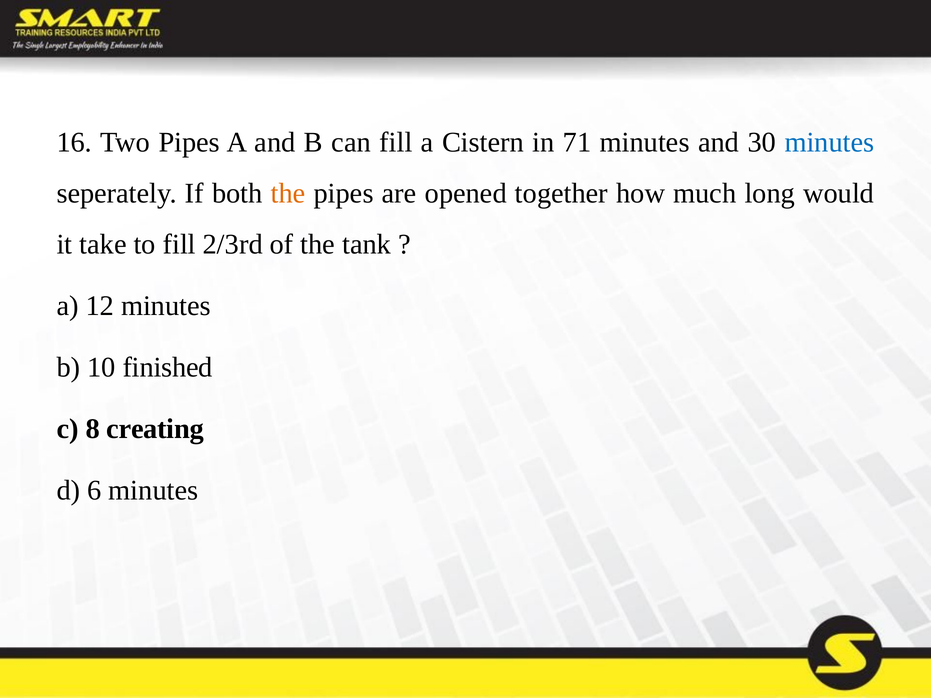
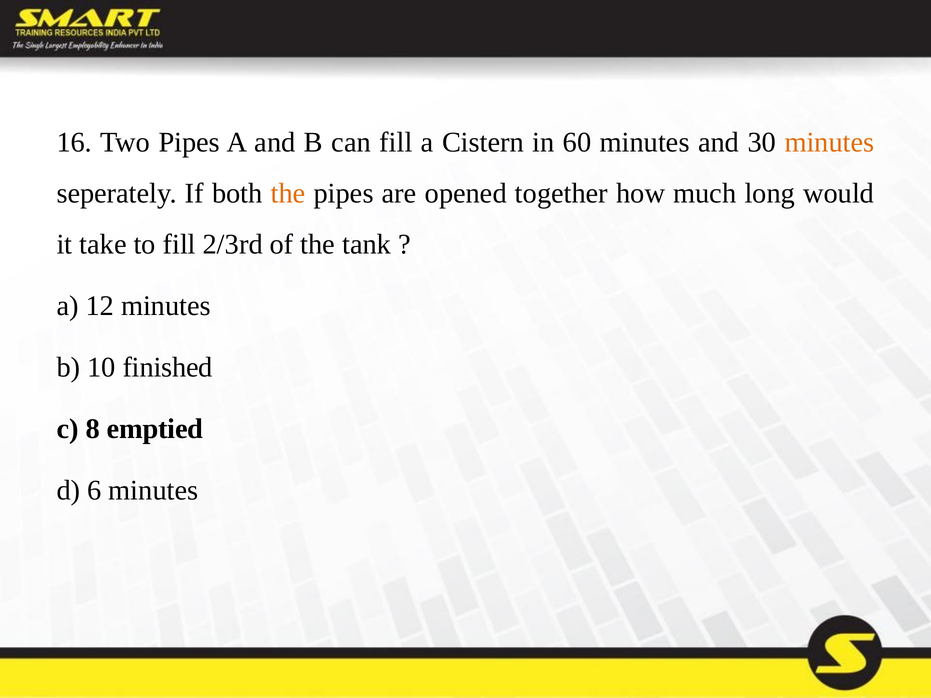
71: 71 -> 60 (577, 142)
minutes colour: blue -> orange (829, 142)
creating: creating -> emptied (155, 429)
